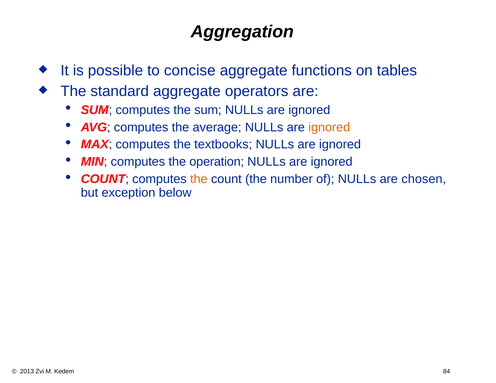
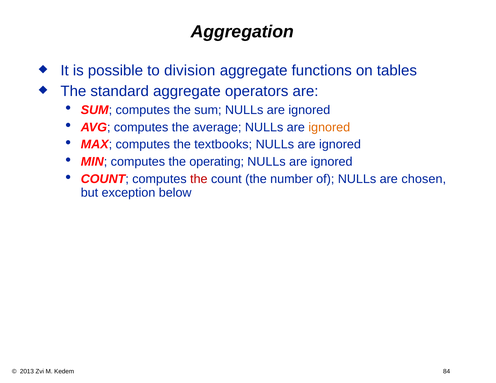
concise: concise -> division (190, 71)
operation: operation -> operating (217, 162)
the colour: orange -> red (199, 179)
